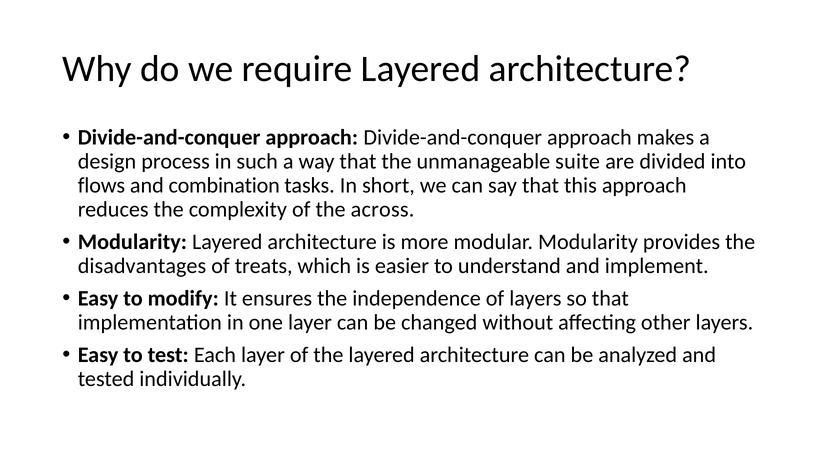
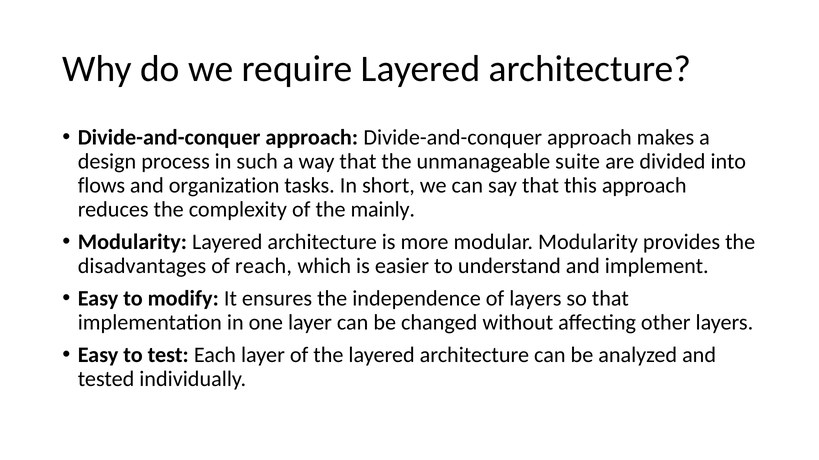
combination: combination -> organization (224, 186)
across: across -> mainly (383, 210)
treats: treats -> reach (263, 266)
